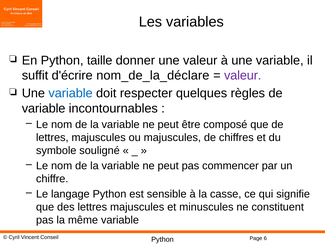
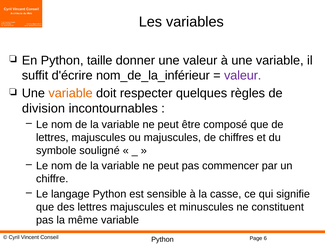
nom_de_la_déclare: nom_de_la_déclare -> nom_de_la_inférieur (153, 75)
variable colour: blue -> orange (71, 93)
variable: variable -> division (43, 108)
